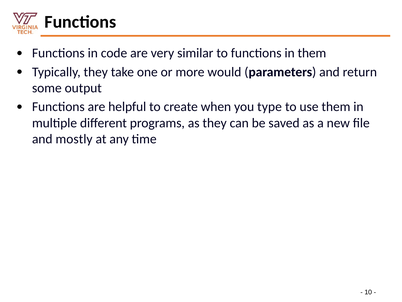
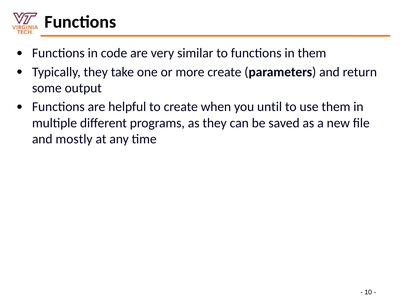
more would: would -> create (224, 72)
type: type -> until (270, 107)
